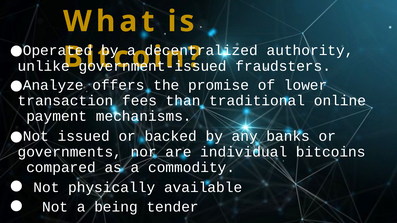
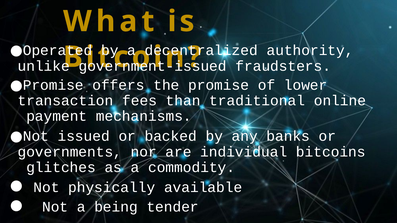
Analyze: Analyze -> Promise (53, 85)
compared: compared -> glitches (61, 168)
